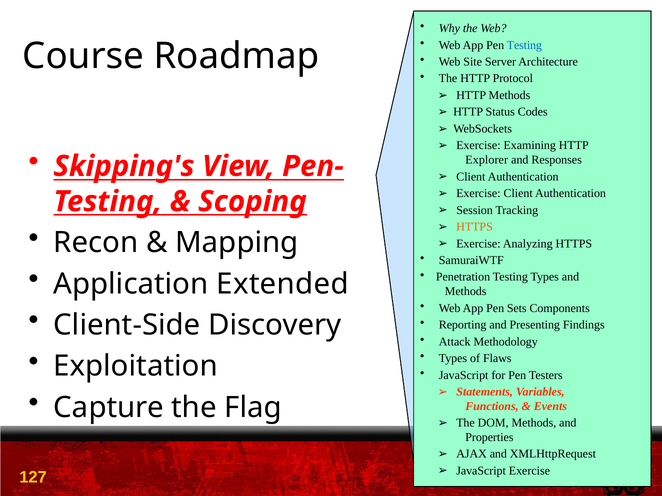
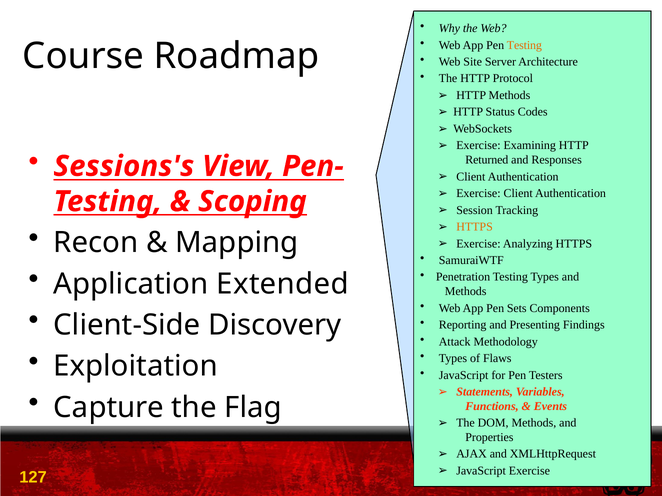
Testing colour: blue -> orange (524, 45)
Skipping's: Skipping's -> Sessions's (124, 166)
Explorer: Explorer -> Returned (487, 160)
